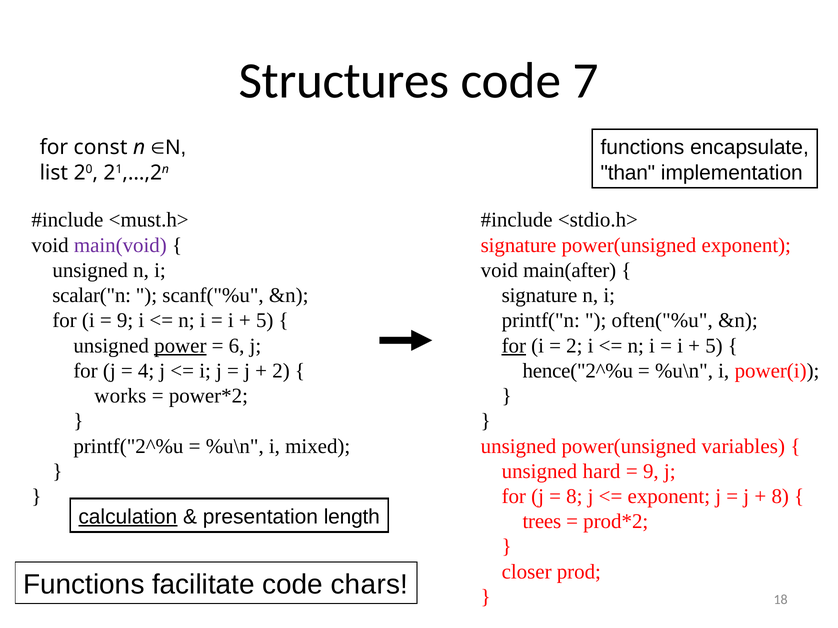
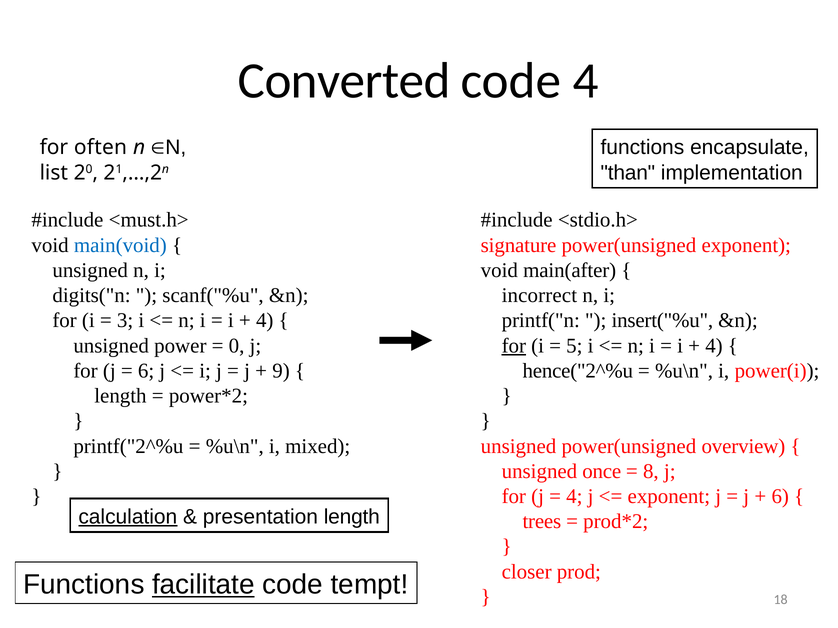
Structures: Structures -> Converted (344, 81)
code 7: 7 -> 4 (586, 81)
const: const -> often (100, 148)
main(void colour: purple -> blue (120, 245)
scalar("n: scalar("n -> digits("n (92, 296)
signature: signature -> incorrect (539, 296)
9: 9 -> 3 (125, 321)
5: 5 -> 4 (265, 321)
often("%u: often("%u -> insert("%u (662, 321)
power underline: present -> none (180, 346)
6: 6 -> 0 (237, 346)
2: 2 -> 5 (574, 346)
5: 5 -> 4 (714, 346)
4: 4 -> 6 (146, 371)
2: 2 -> 9 (281, 371)
works: works -> length (120, 396)
variables: variables -> overview (743, 446)
hard: hard -> once (602, 472)
9: 9 -> 8 (651, 472)
8: 8 -> 4 (574, 497)
8: 8 -> 6 (780, 497)
facilitate underline: none -> present (203, 585)
chars: chars -> tempt (370, 585)
